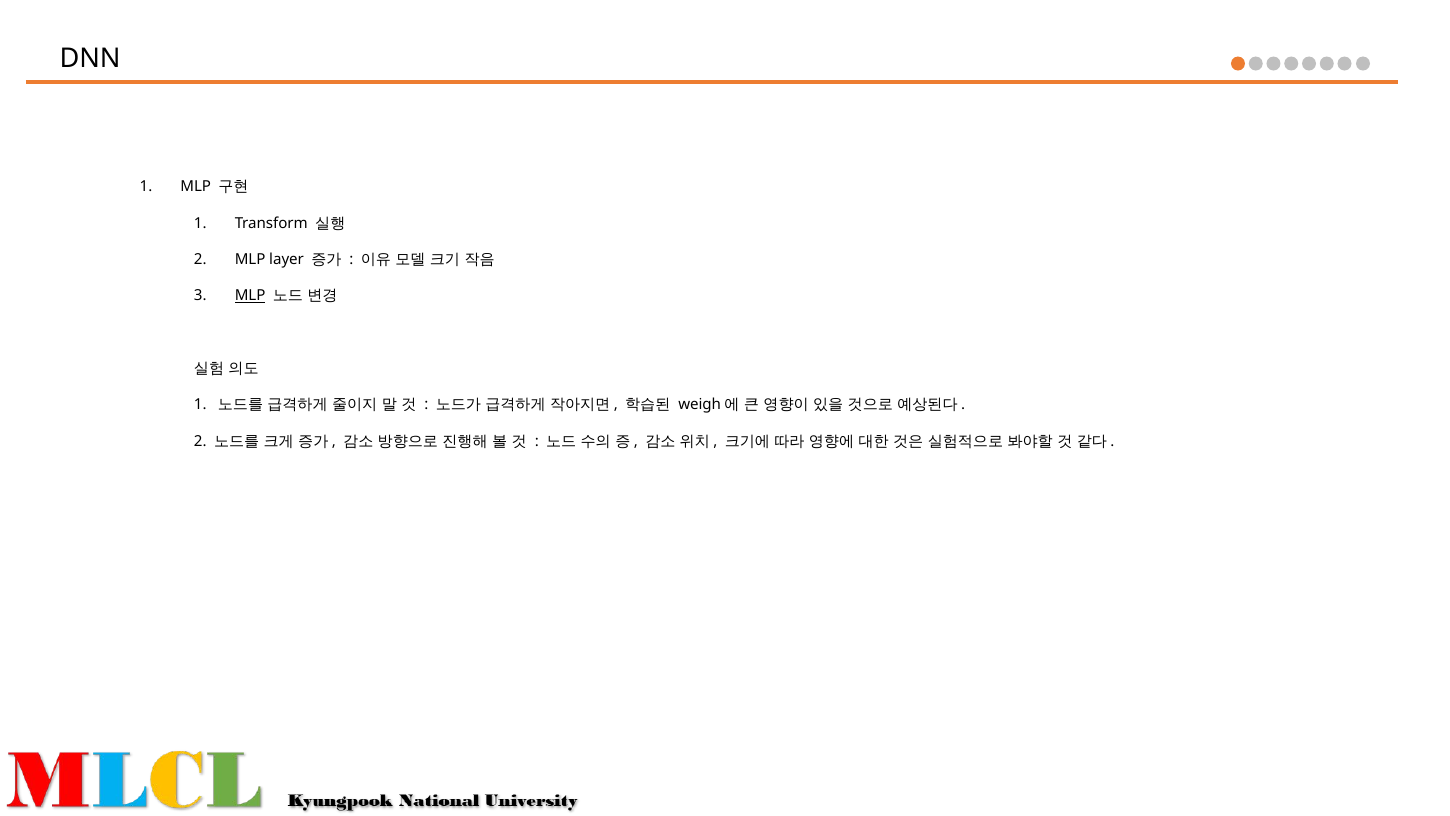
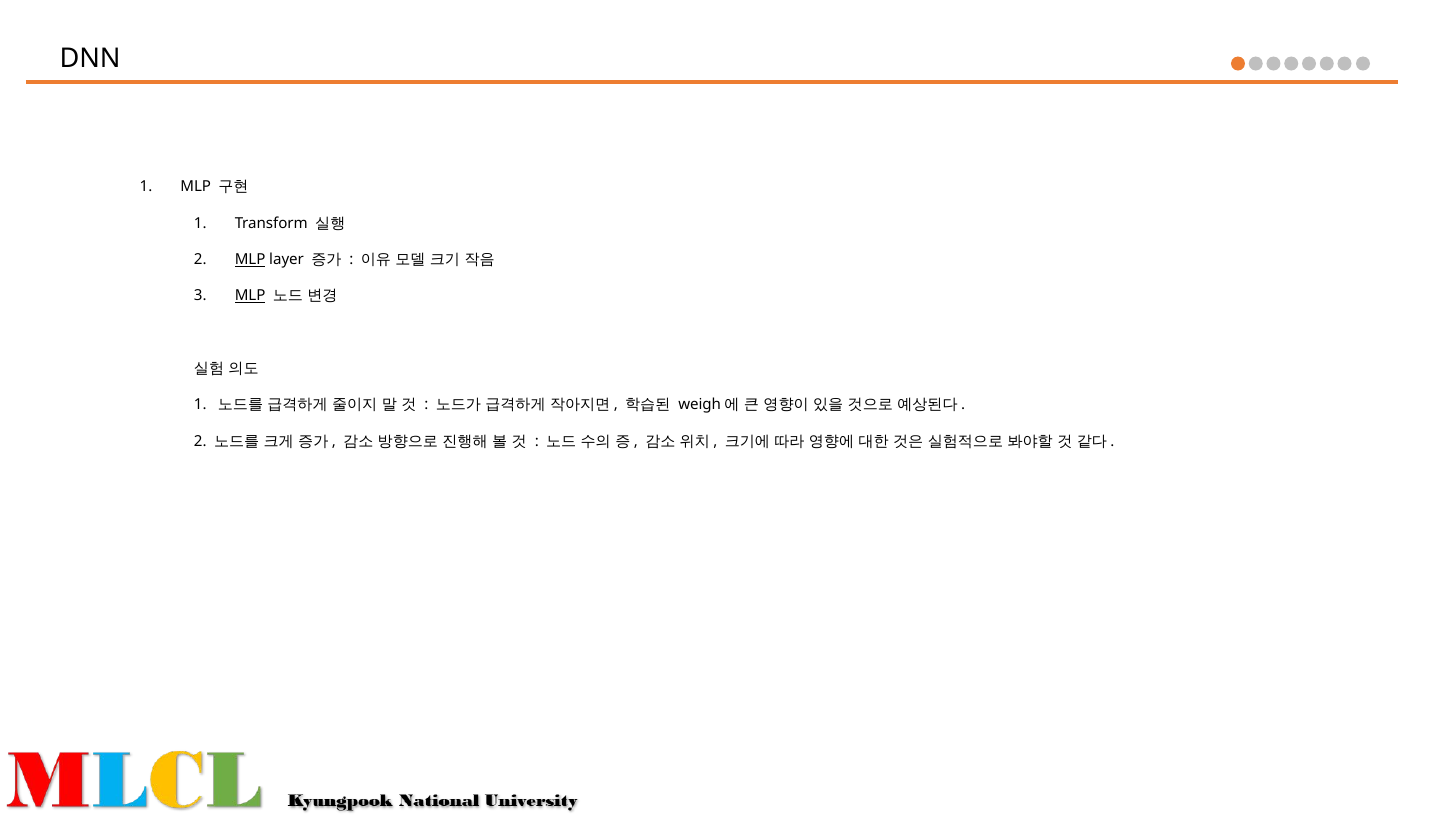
MLP underline: none -> present (250, 259)
